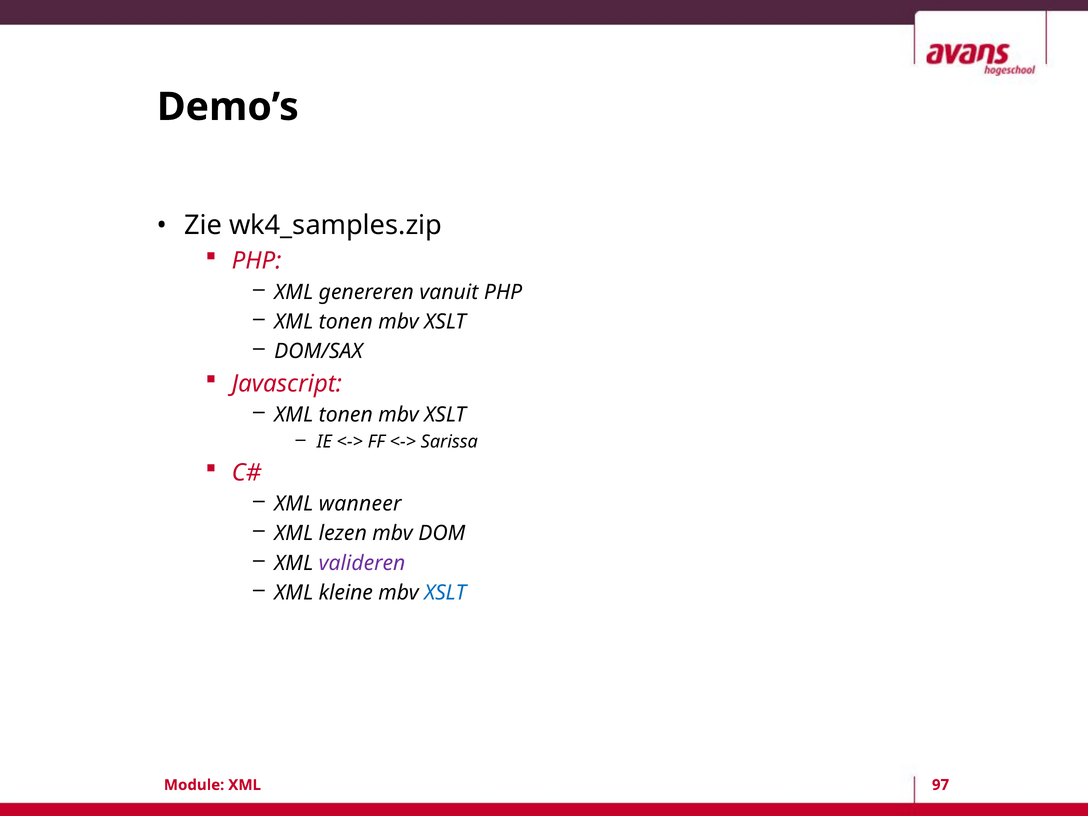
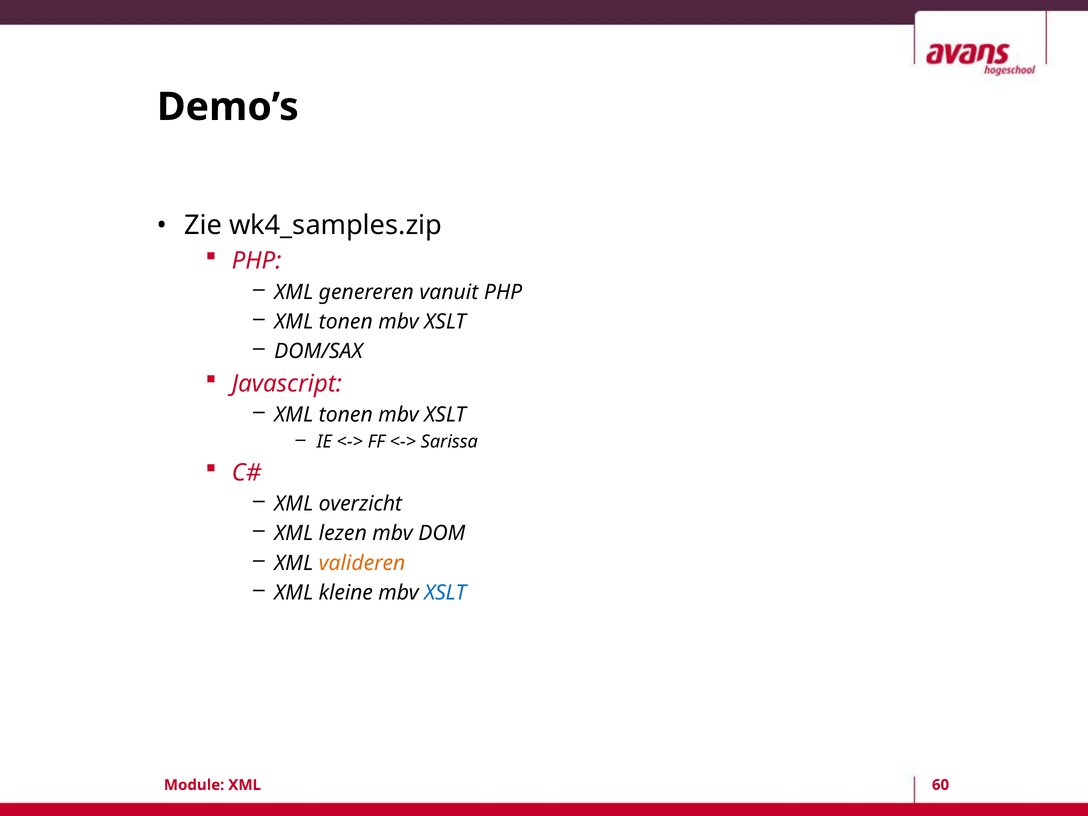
wanneer: wanneer -> overzicht (360, 504)
valideren colour: purple -> orange (362, 563)
97: 97 -> 60 (941, 785)
